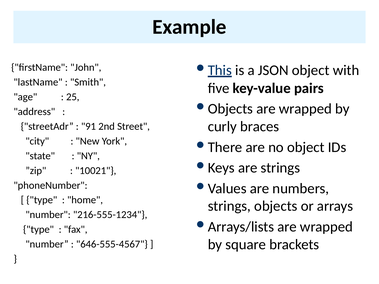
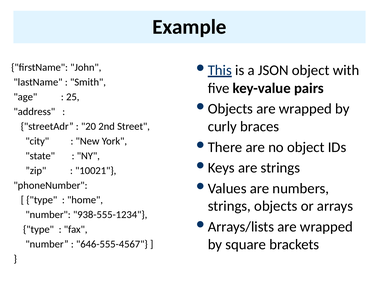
91: 91 -> 20 (89, 126)
216-555-1234: 216-555-1234 -> 938-555-1234 (110, 215)
